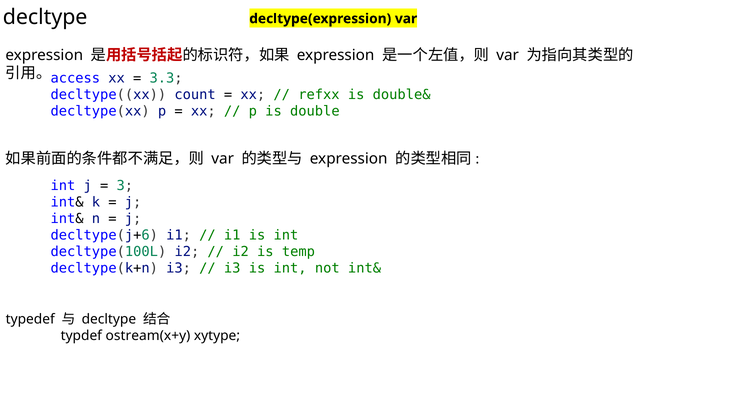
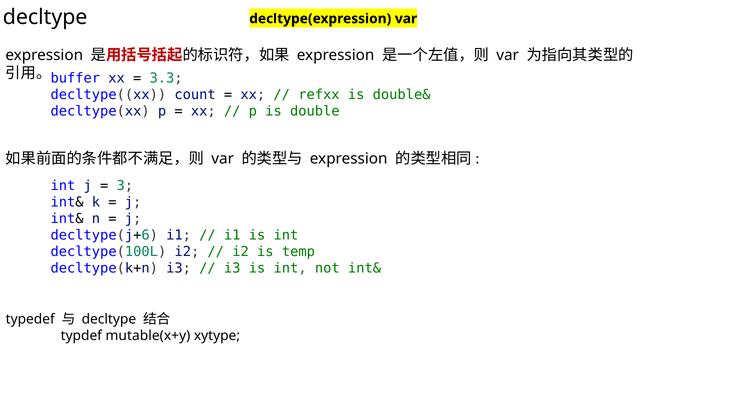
access: access -> buffer (75, 78)
ostream(x+y: ostream(x+y -> mutable(x+y (148, 336)
